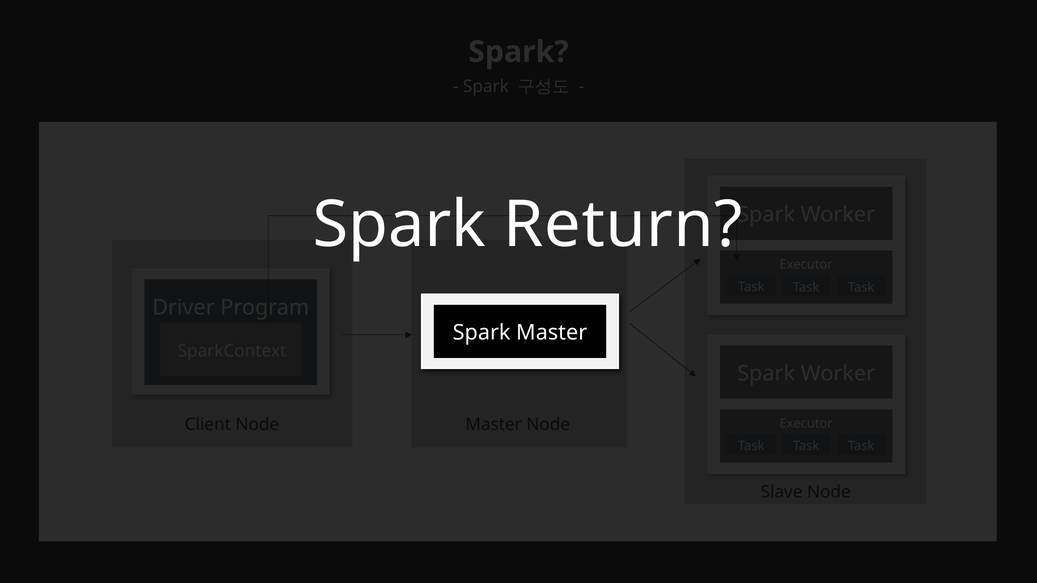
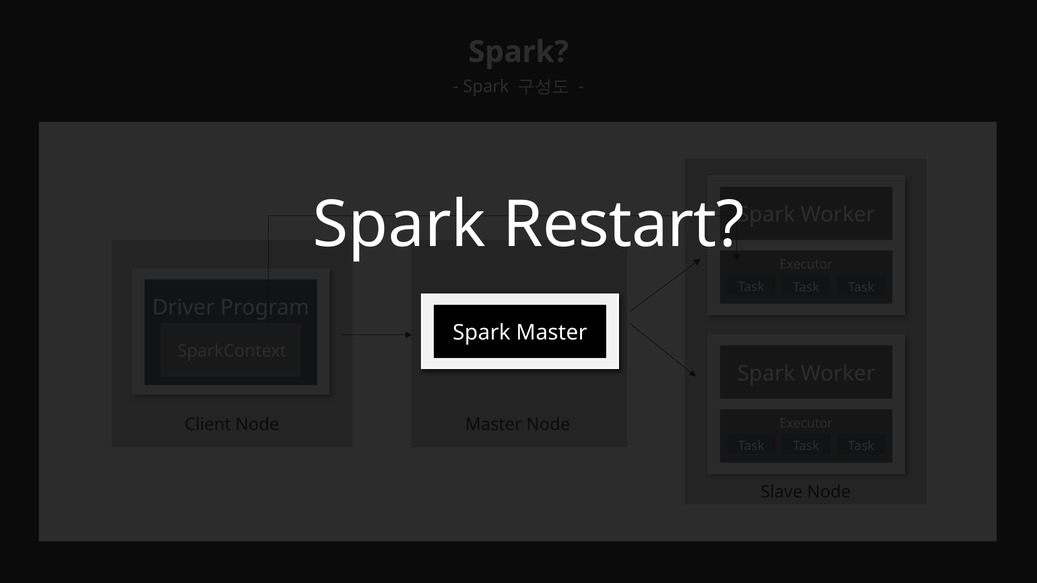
Return: Return -> Restart (624, 225)
